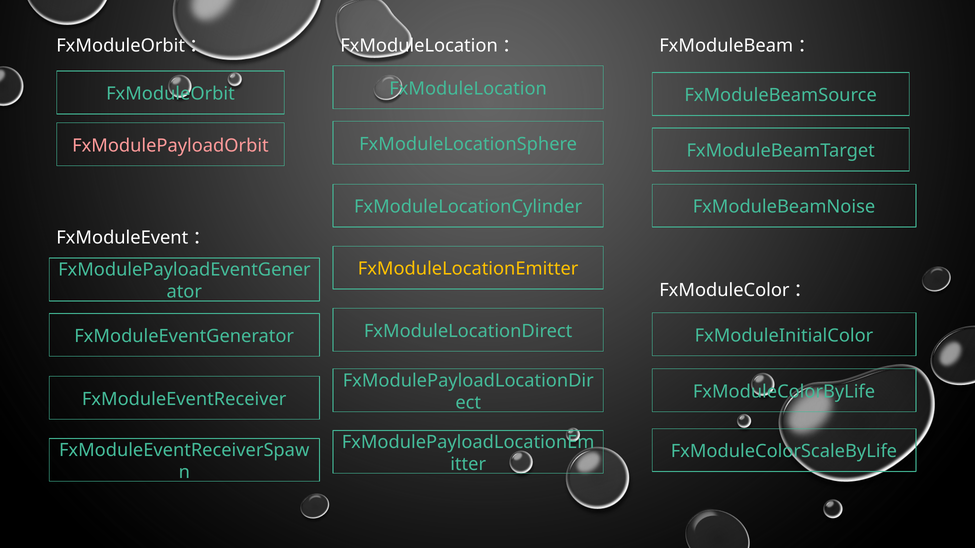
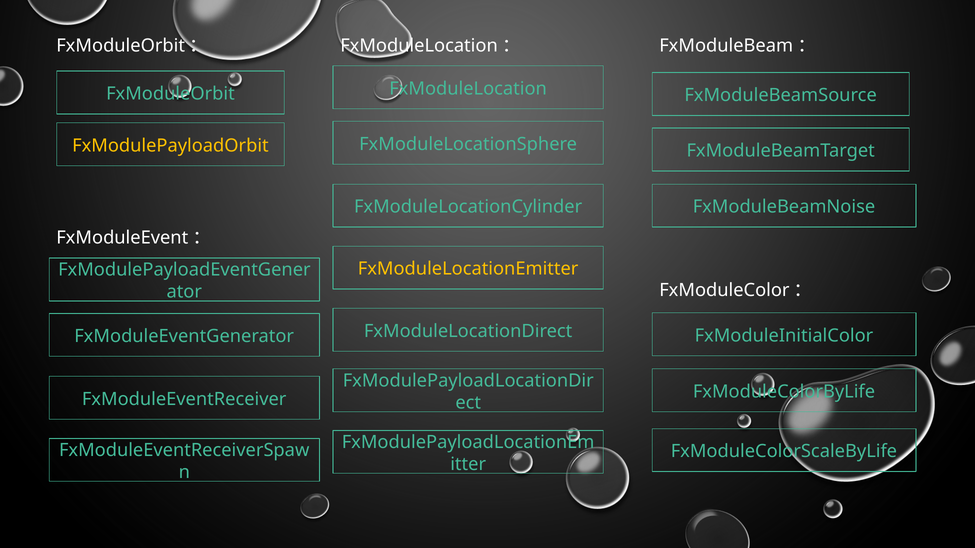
FxModulePayloadOrbit colour: pink -> yellow (170, 146)
